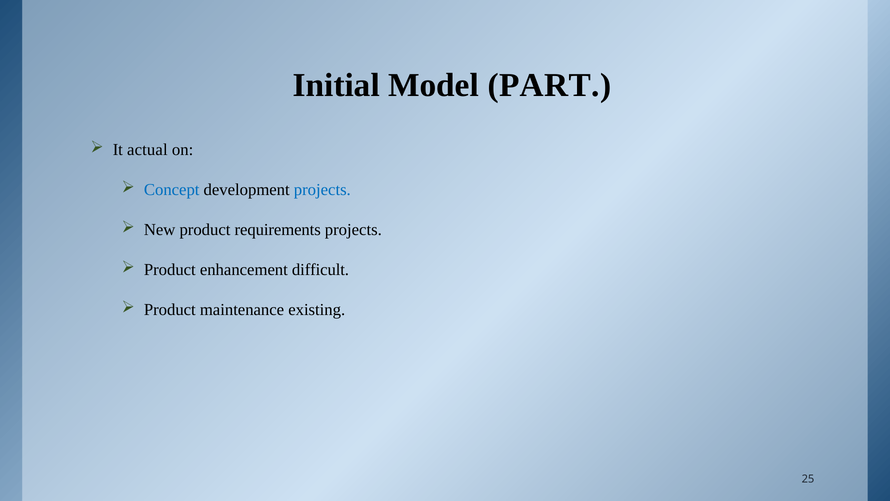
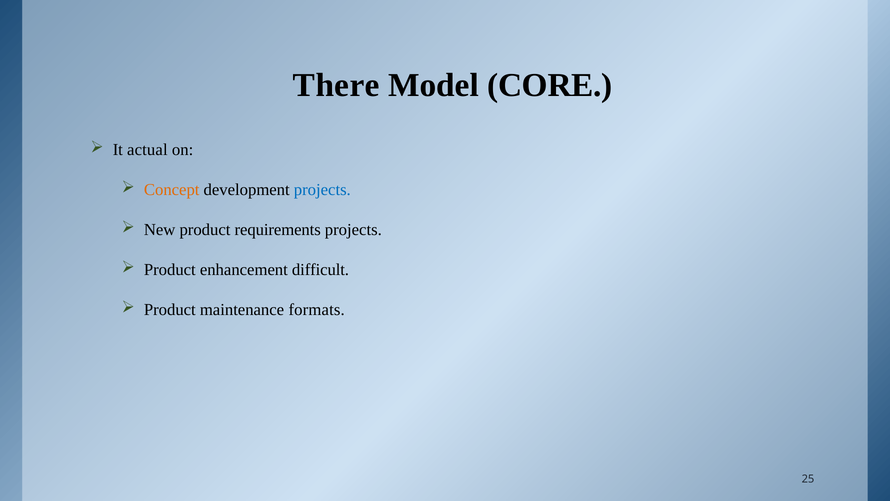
Initial: Initial -> There (336, 85)
PART: PART -> CORE (550, 85)
Concept colour: blue -> orange (172, 190)
existing: existing -> formats (317, 310)
